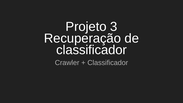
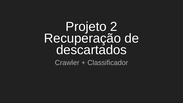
3: 3 -> 2 (114, 27)
classificador: classificador -> descartados (91, 50)
